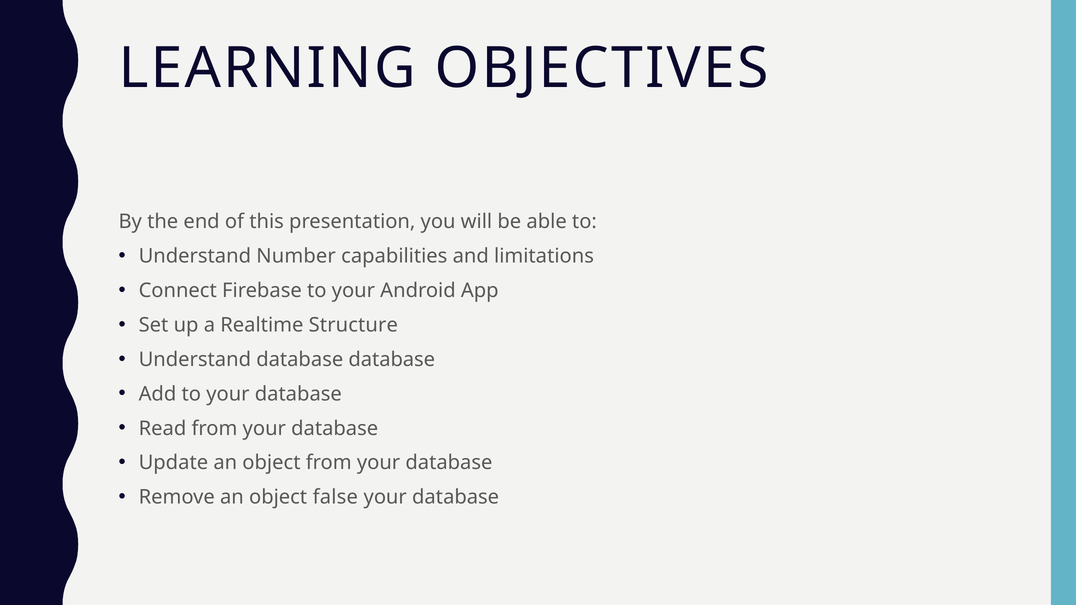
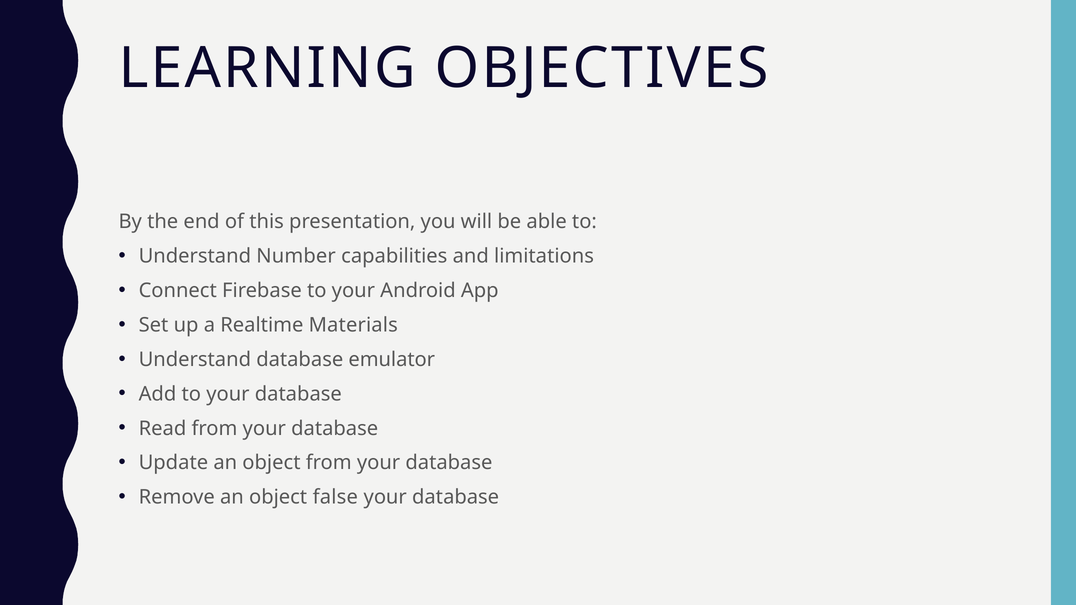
Structure: Structure -> Materials (353, 325)
database database: database -> emulator (392, 360)
